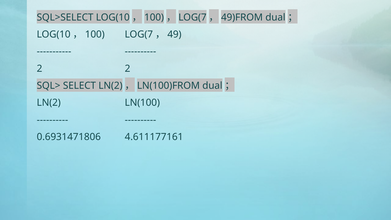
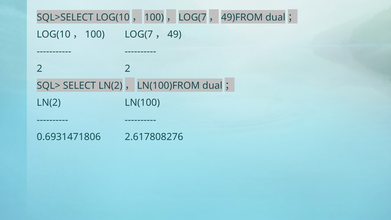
4.611177161: 4.611177161 -> 2.617808276 (154, 137)
